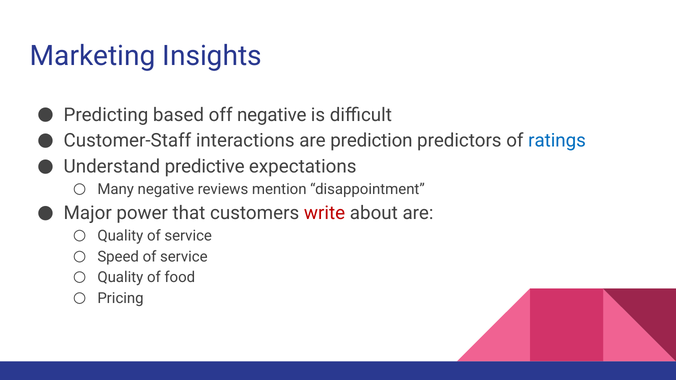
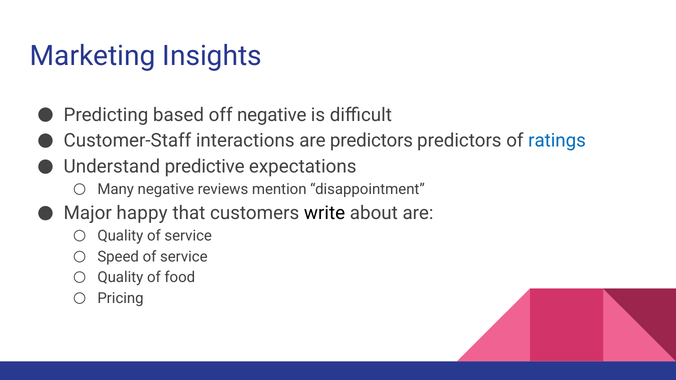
are prediction: prediction -> predictors (371, 141)
power: power -> happy (142, 213)
write colour: red -> black (325, 213)
